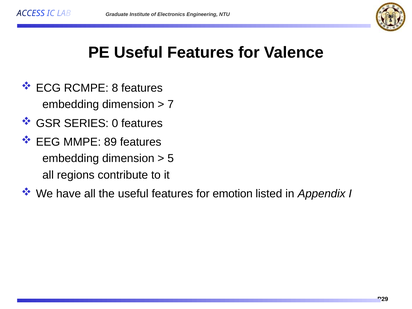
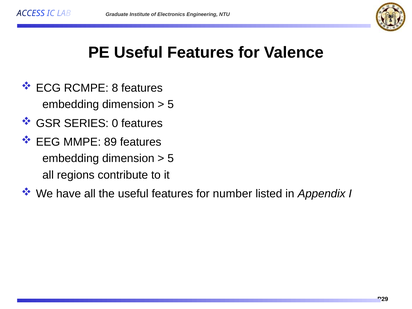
7: 7 -> 5 (171, 104)
emotion: emotion -> number (233, 194)
